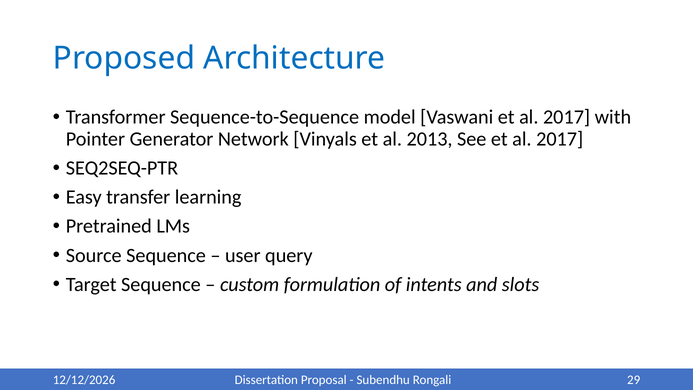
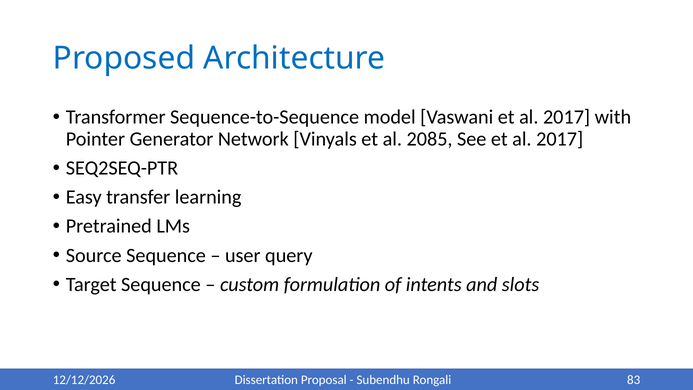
2013: 2013 -> 2085 (430, 139)
29: 29 -> 83 (634, 380)
